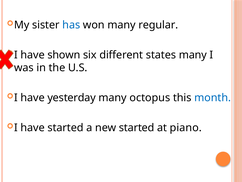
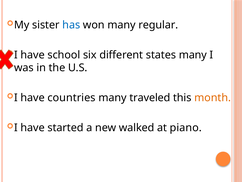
shown: shown -> school (64, 55)
yesterday: yesterday -> countries (72, 97)
octopus: octopus -> traveled (150, 97)
month colour: blue -> orange (213, 97)
new started: started -> walked (137, 127)
